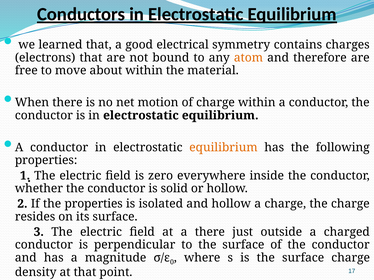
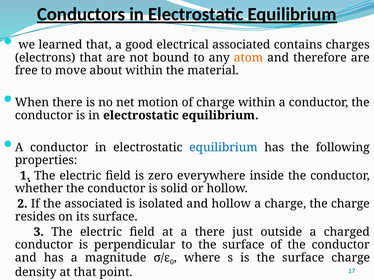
electrical symmetry: symmetry -> associated (241, 45)
equilibrium colour: orange -> blue (223, 148)
the properties: properties -> associated (94, 204)
